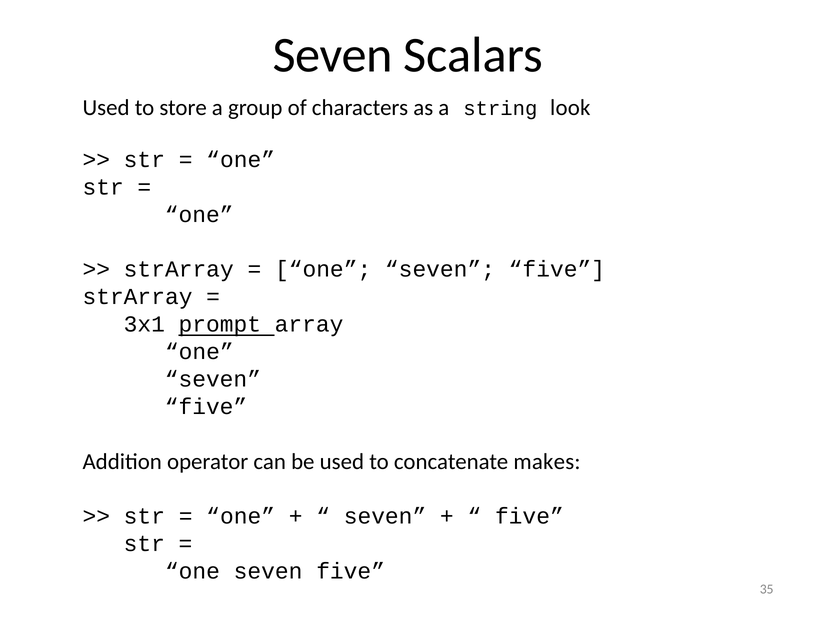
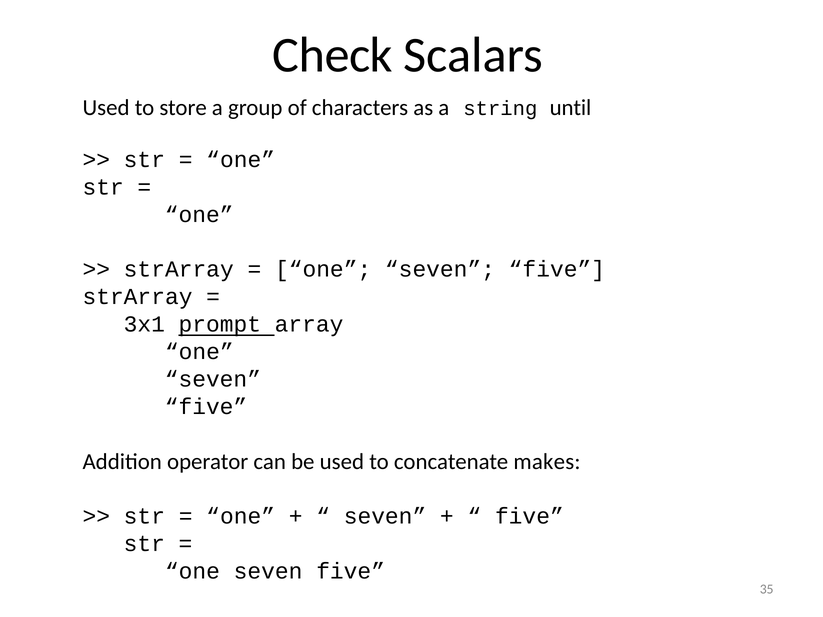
Seven: Seven -> Check (333, 55)
look: look -> until (570, 108)
